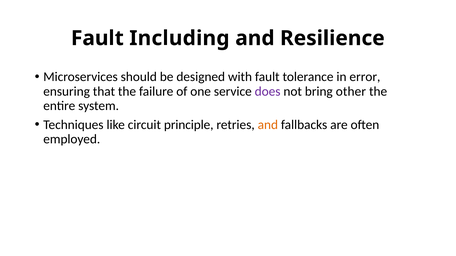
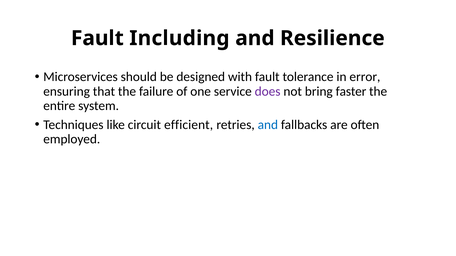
other: other -> faster (351, 91)
principle: principle -> efficient (189, 125)
and colour: orange -> blue (268, 125)
